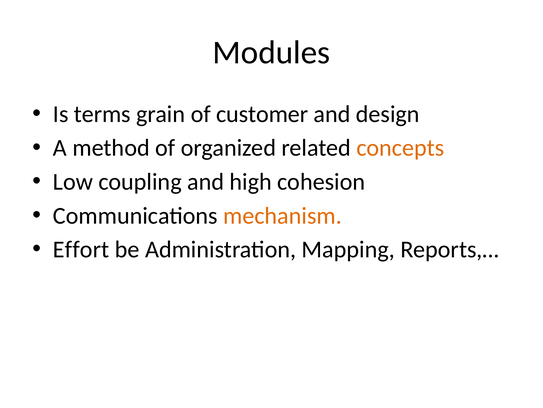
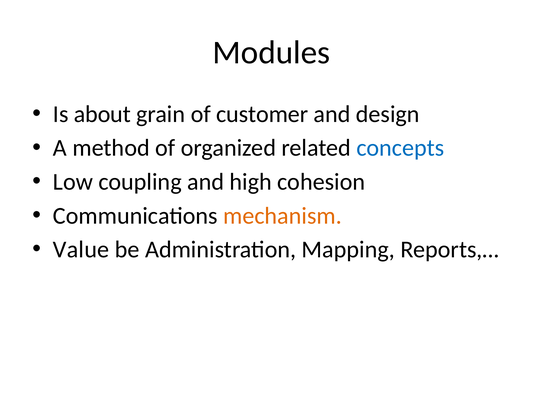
terms: terms -> about (102, 114)
concepts colour: orange -> blue (400, 148)
Effort: Effort -> Value (81, 249)
